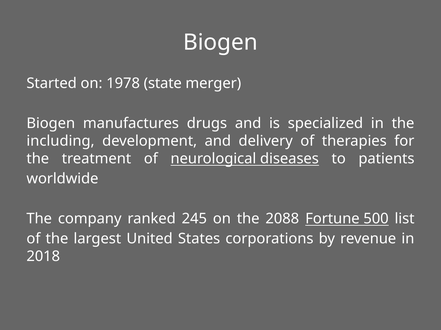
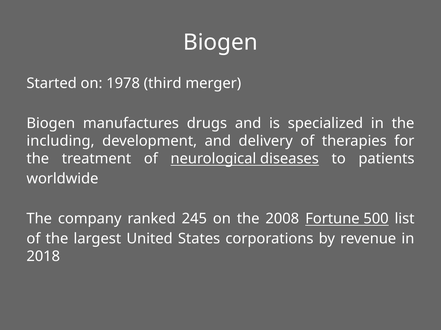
state: state -> third (163, 84)
2088: 2088 -> 2008 (282, 219)
